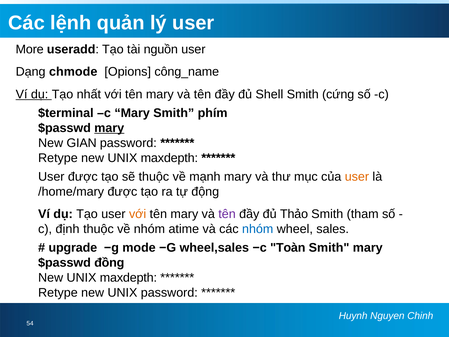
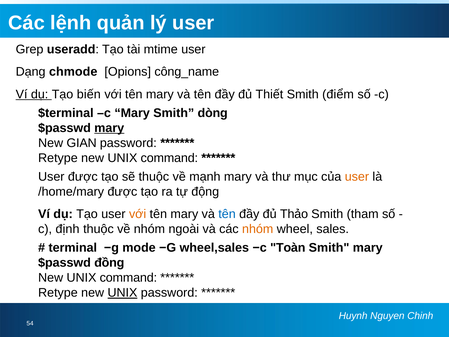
More: More -> Grep (30, 49)
nguồn: nguồn -> mtime (161, 49)
nhất: nhất -> biến (89, 94)
Shell: Shell -> Thiết (269, 94)
cứng: cứng -> điểm (338, 94)
phím: phím -> dòng (213, 113)
Retype new UNIX maxdepth: maxdepth -> command (169, 158)
tên colour: purple -> blue (227, 214)
atime: atime -> ngoài (184, 229)
nhóm colour: blue -> orange (258, 229)
upgrade: upgrade -> terminal (73, 248)
maxdepth: maxdepth -> command (128, 278)
UNIX underline: none -> present (122, 293)
